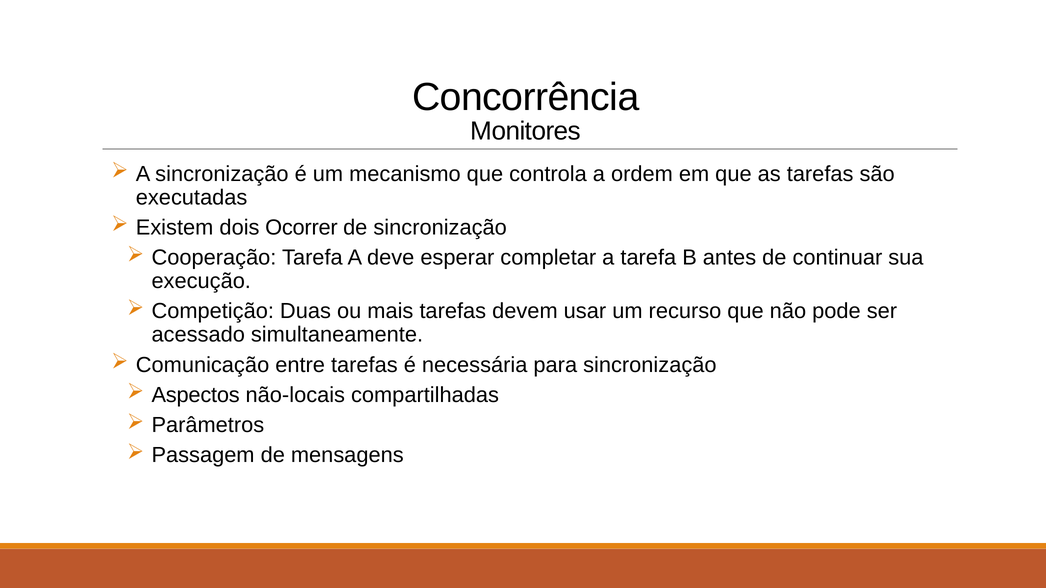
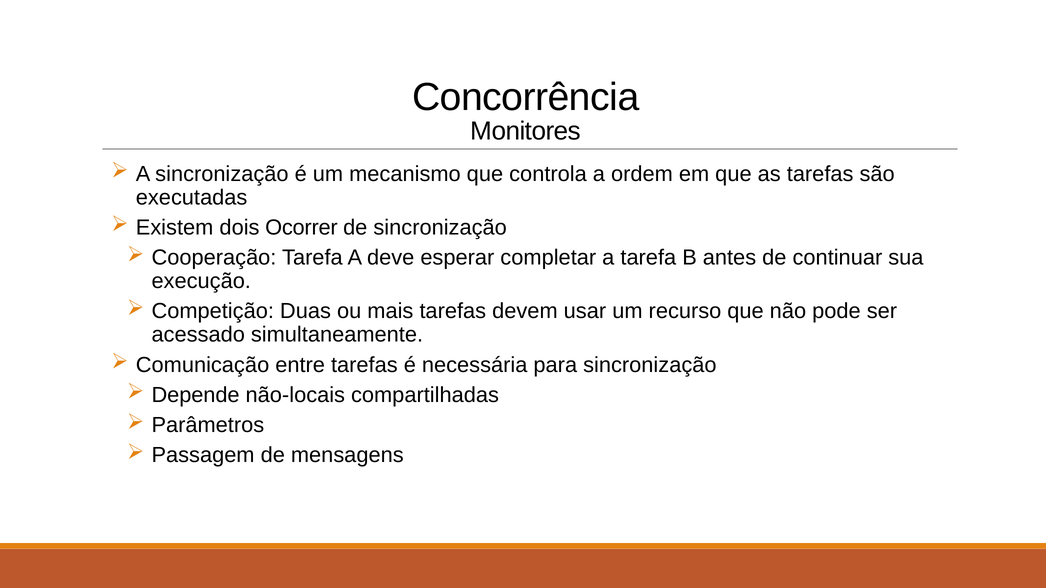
Aspectos: Aspectos -> Depende (196, 395)
